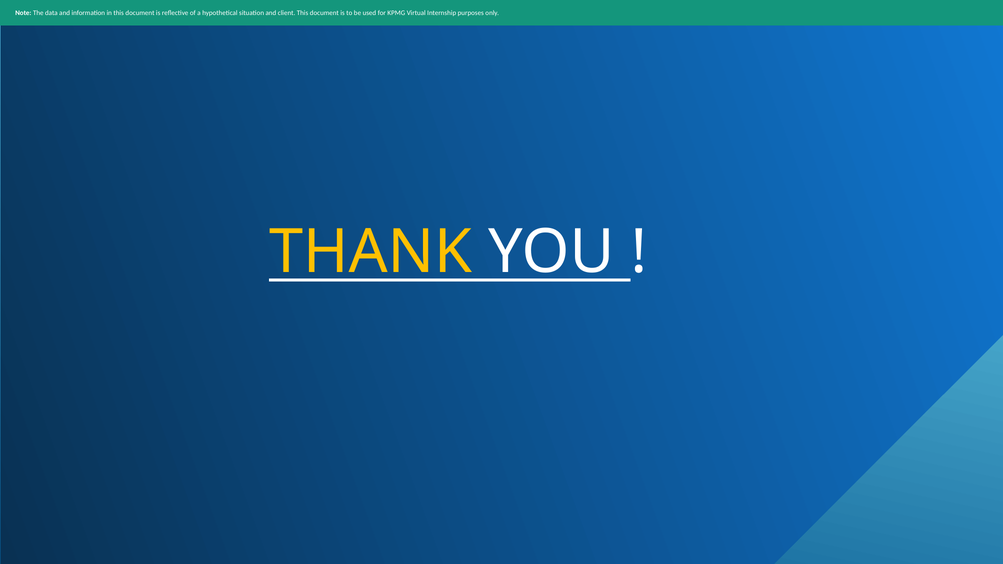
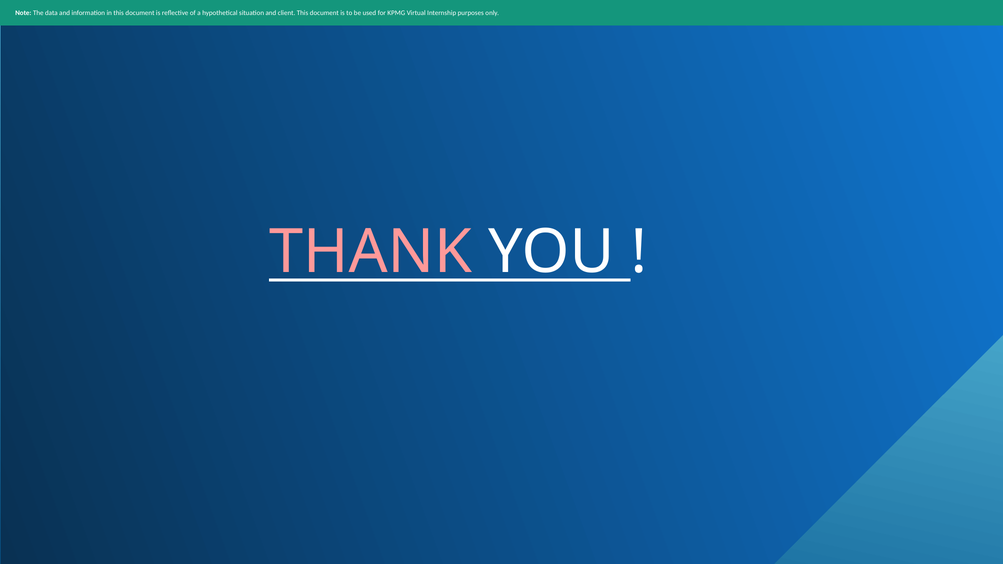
THANK colour: yellow -> pink (371, 252)
